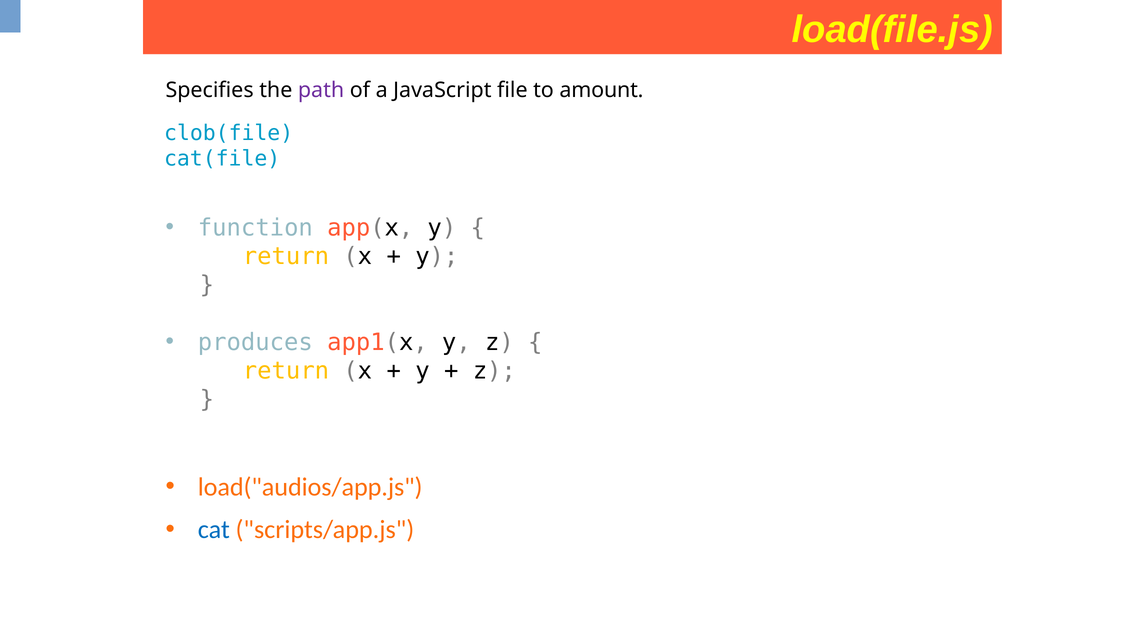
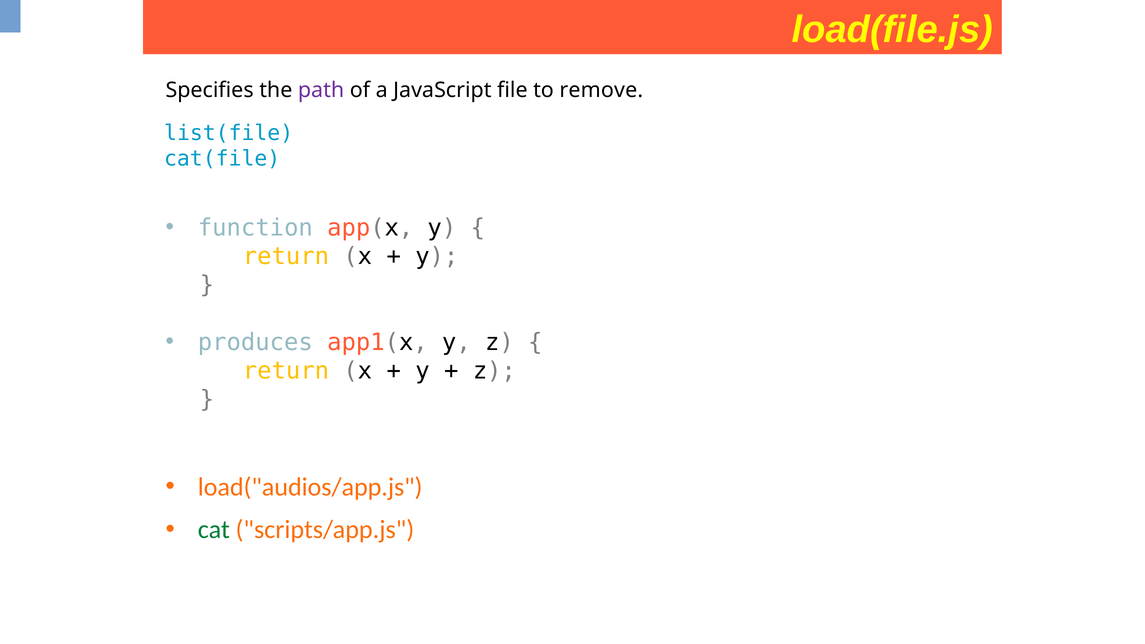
amount: amount -> remove (601, 90)
clob(file: clob(file -> list(file (229, 133)
cat colour: blue -> green (214, 530)
